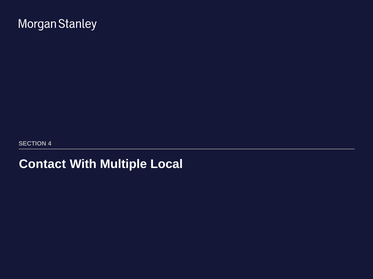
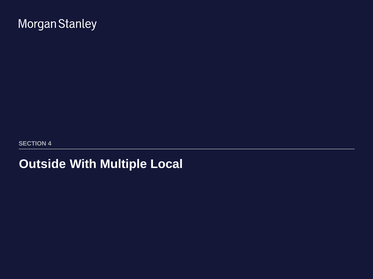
Contact: Contact -> Outside (42, 164)
